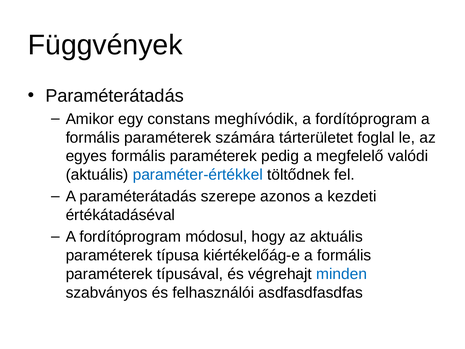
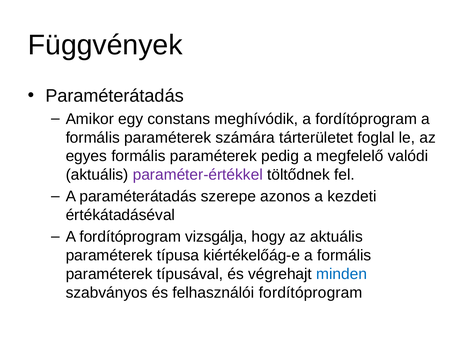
paraméter-értékkel colour: blue -> purple (198, 175)
módosul: módosul -> vizsgálja (216, 237)
felhasználói asdfasdfasdfas: asdfasdfasdfas -> fordítóprogram (311, 292)
